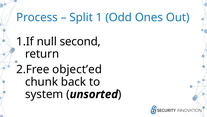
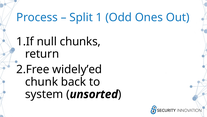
second: second -> chunks (80, 41)
object’ed: object’ed -> widely’ed (77, 69)
